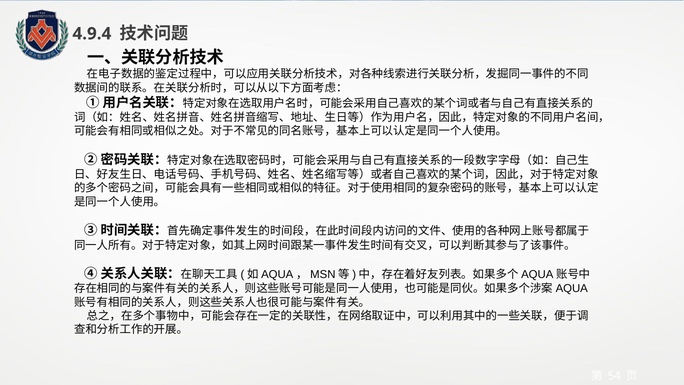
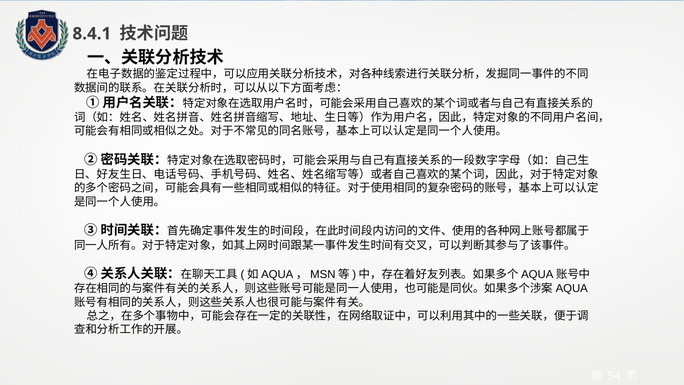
4.9.4: 4.9.4 -> 8.4.1 (92, 34)
